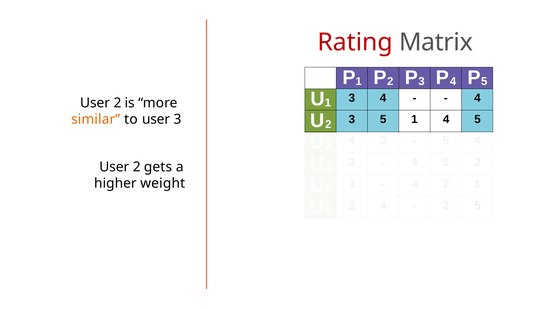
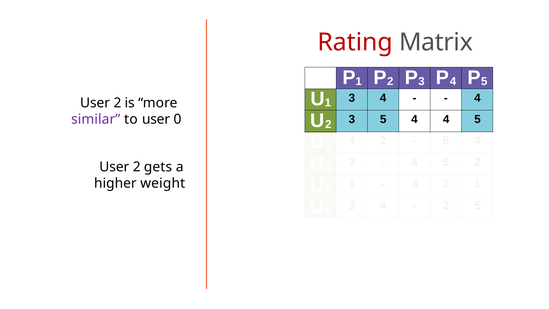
3 5 1: 1 -> 4 (414, 119)
similar colour: orange -> purple (96, 119)
user 3: 3 -> 0 (178, 119)
